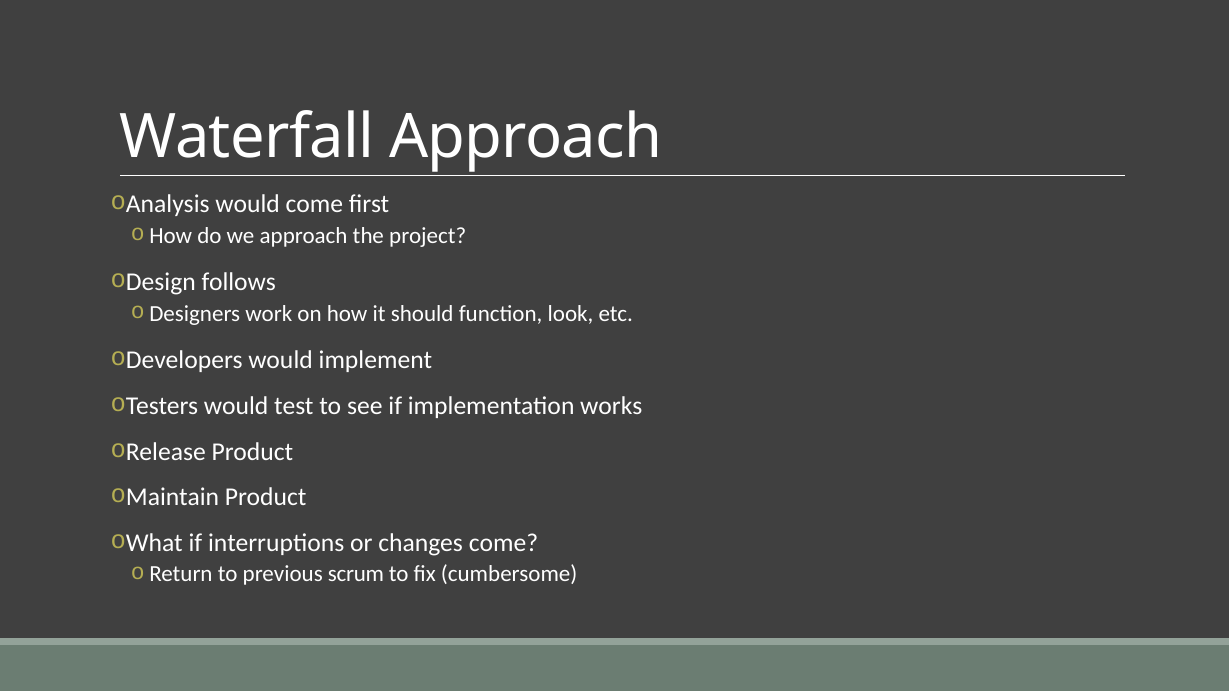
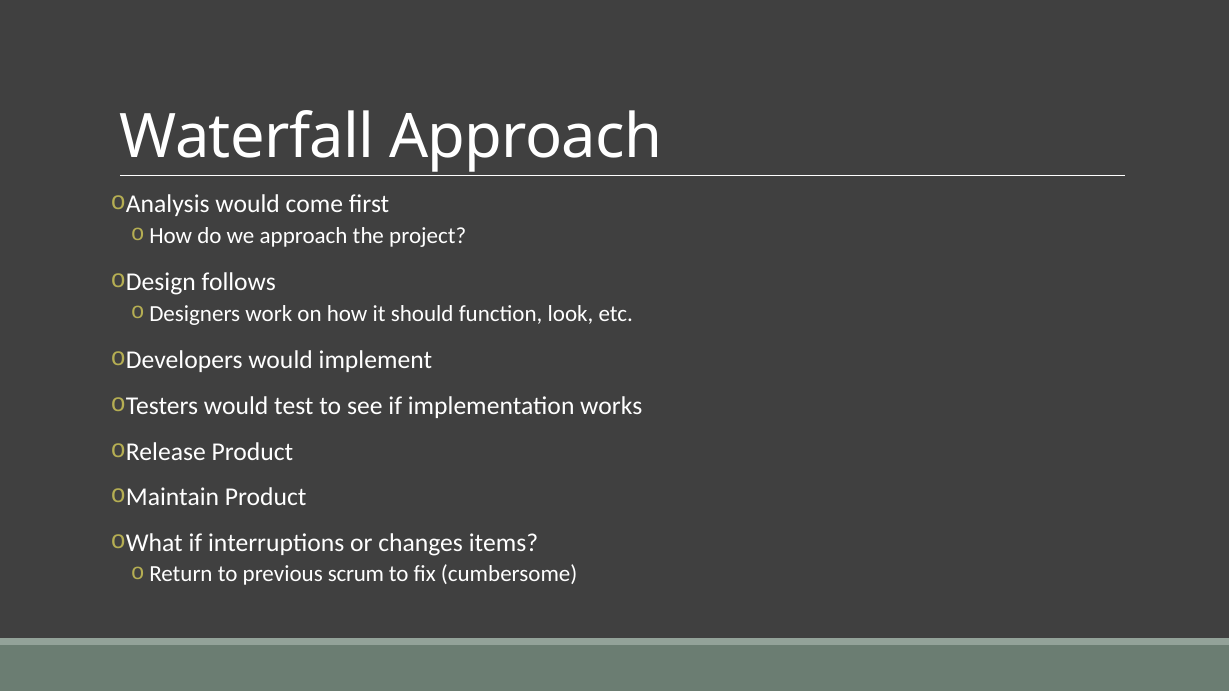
changes come: come -> items (504, 543)
